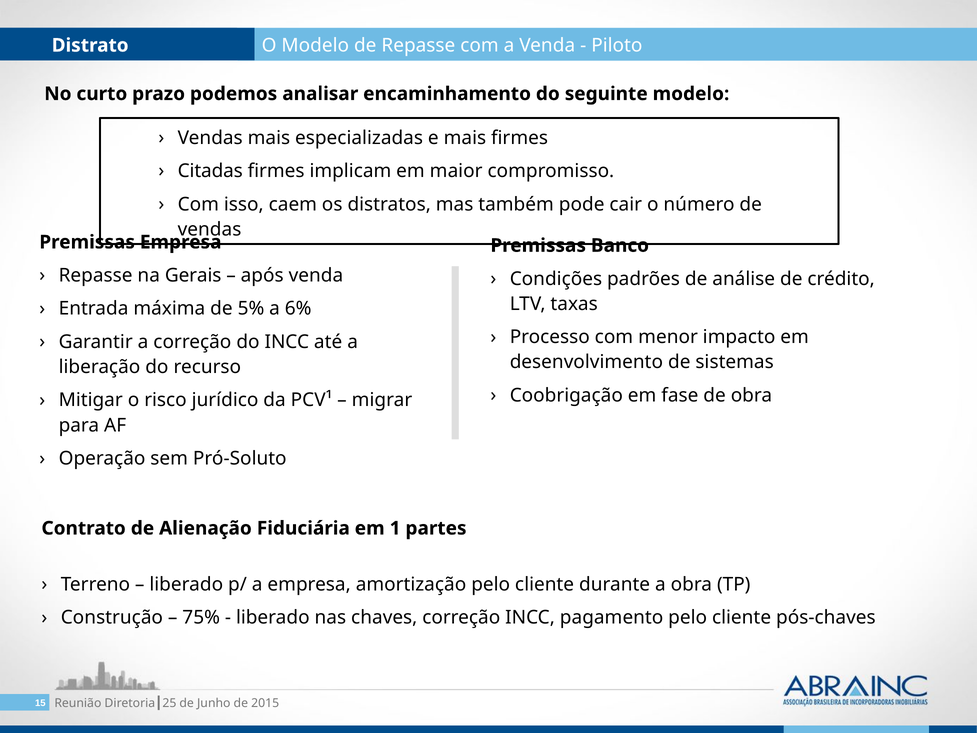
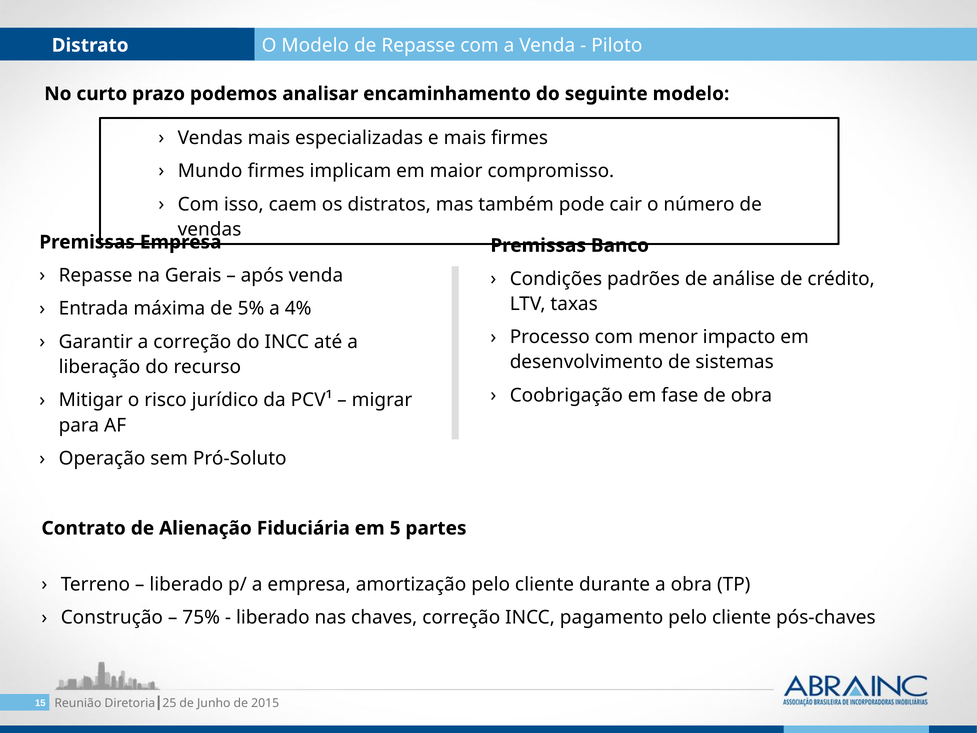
Citadas: Citadas -> Mundo (210, 171)
6%: 6% -> 4% (298, 309)
1: 1 -> 5 (395, 528)
